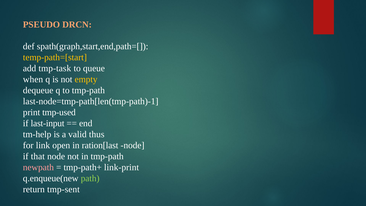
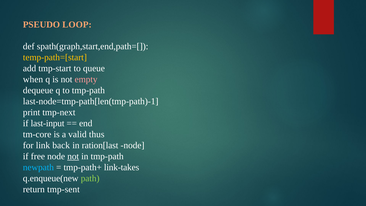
DRCN: DRCN -> LOOP (77, 24)
tmp-task: tmp-task -> tmp-start (55, 68)
empty colour: yellow -> pink (86, 79)
tmp-used: tmp-used -> tmp-next (59, 112)
tm-help: tm-help -> tm-core (37, 134)
open: open -> back (61, 145)
that: that -> free (38, 156)
not underline: none -> present (73, 156)
newpath colour: pink -> light blue (38, 167)
link-print: link-print -> link-takes (122, 167)
